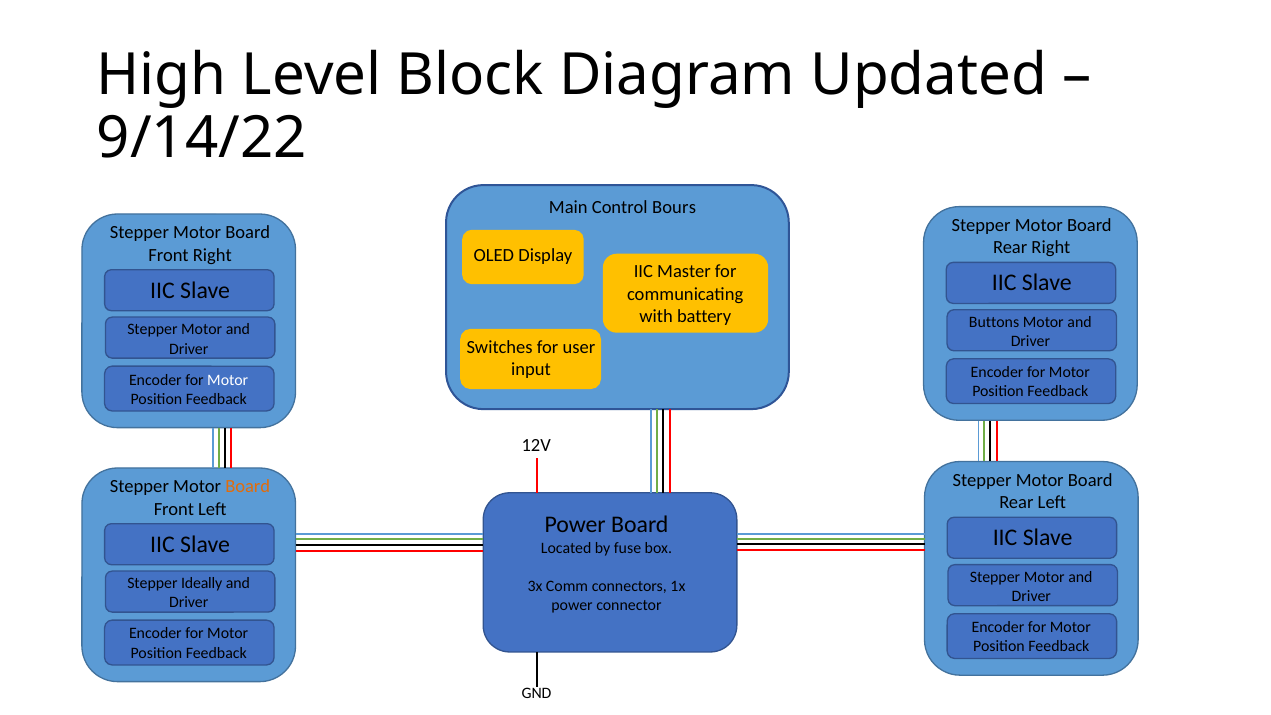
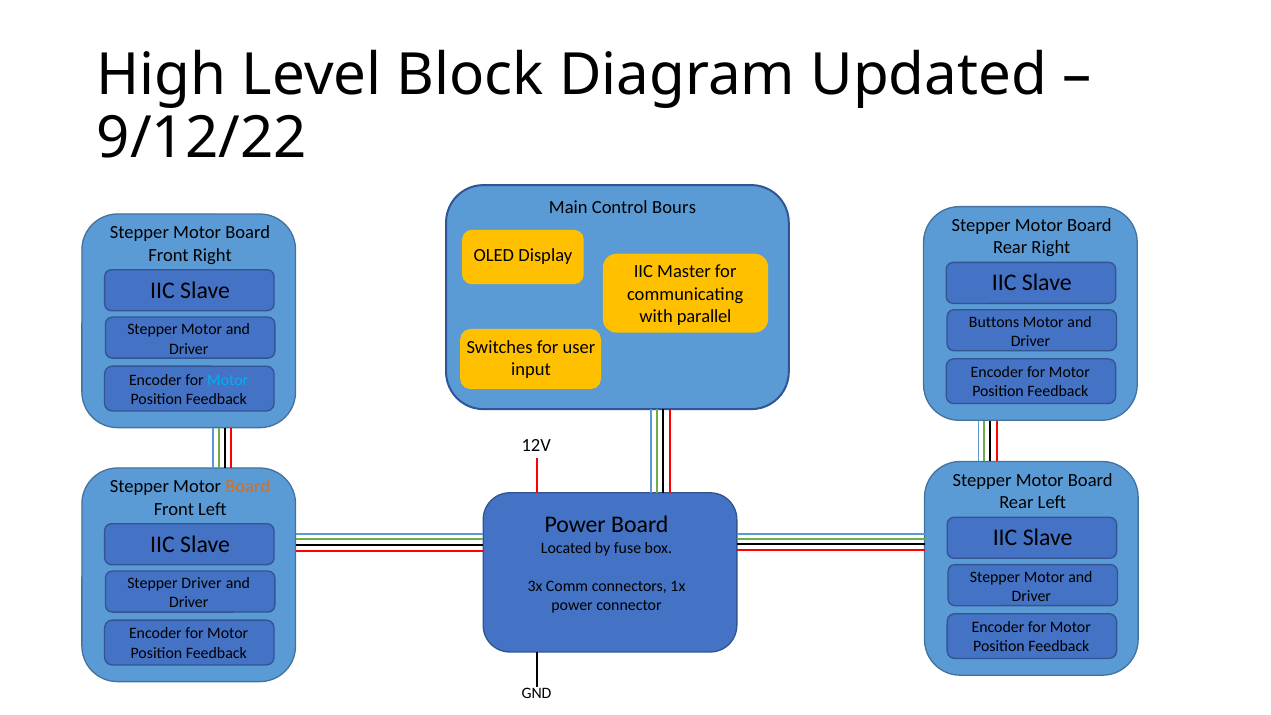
9/14/22: 9/14/22 -> 9/12/22 (202, 138)
battery: battery -> parallel (704, 316)
Motor colour: white -> light blue (228, 380)
Stepper Ideally: Ideally -> Driver (202, 584)
